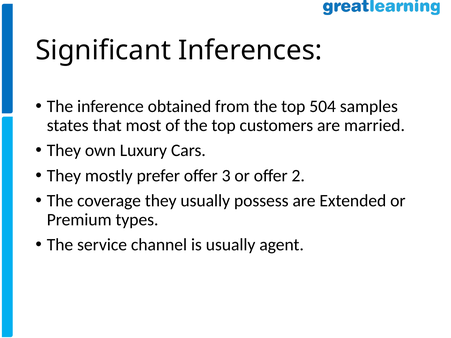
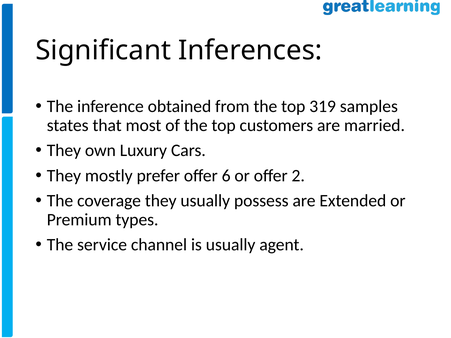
504: 504 -> 319 (323, 107)
3: 3 -> 6 (226, 176)
